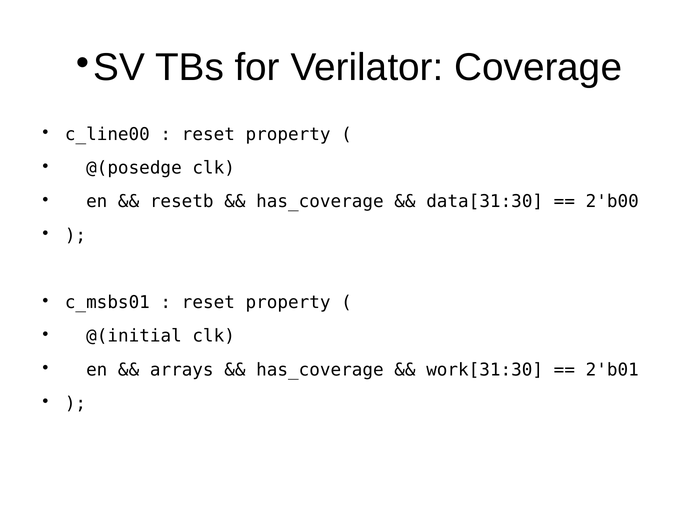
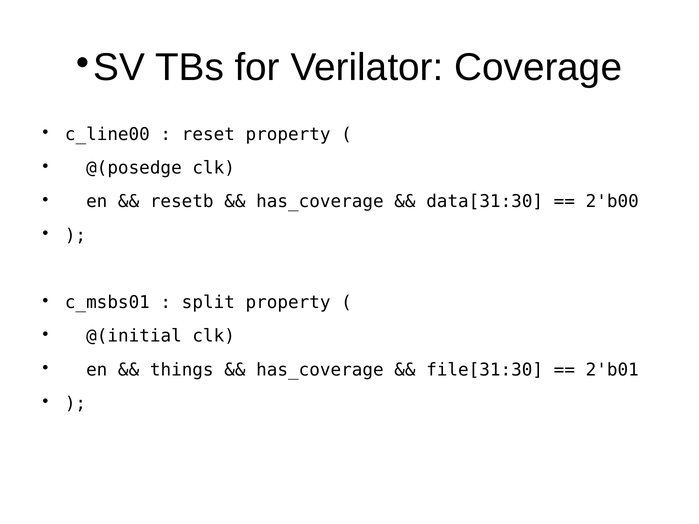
reset: reset -> split (208, 303)
arrays: arrays -> things (182, 370)
work[31:30: work[31:30 -> file[31:30 (485, 370)
